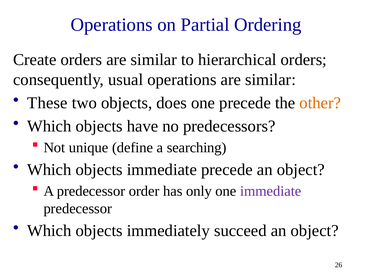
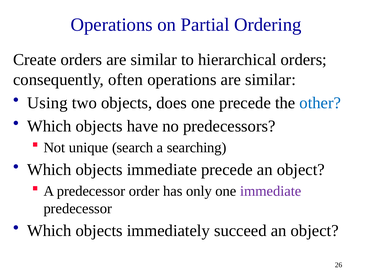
usual: usual -> often (125, 80)
These: These -> Using (47, 103)
other colour: orange -> blue (320, 103)
define: define -> search (133, 148)
